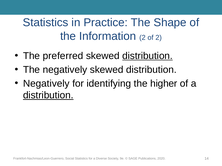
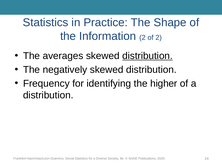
preferred: preferred -> averages (63, 56)
Negatively: Negatively -> Frequency (46, 84)
distribution underline: present -> none (48, 96)
